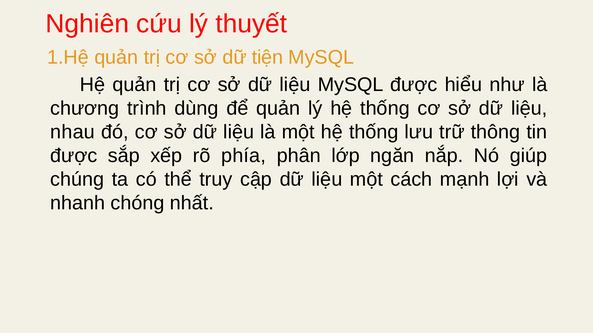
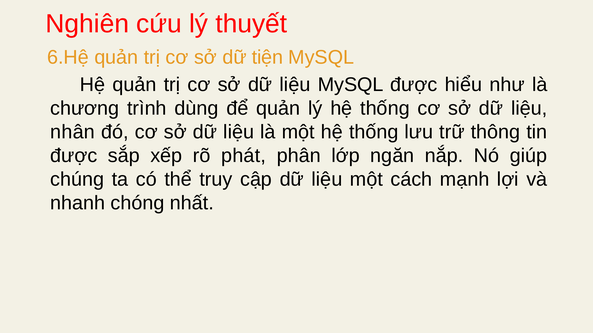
1.Hệ: 1.Hệ -> 6.Hệ (68, 57)
nhau: nhau -> nhân (73, 132)
phía: phía -> phát (244, 156)
